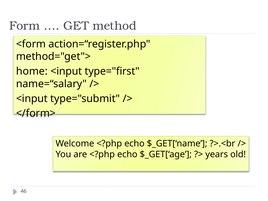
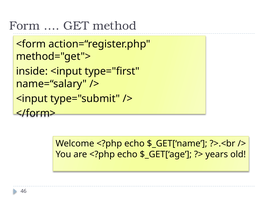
home: home -> inside (32, 71)
